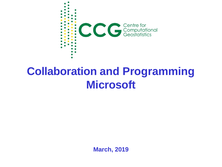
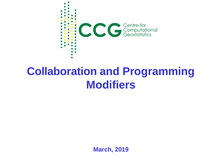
Microsoft: Microsoft -> Modifiers (111, 85)
